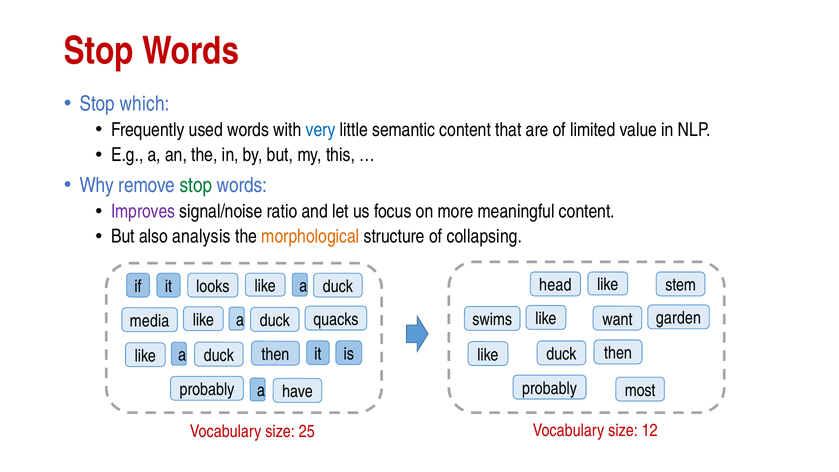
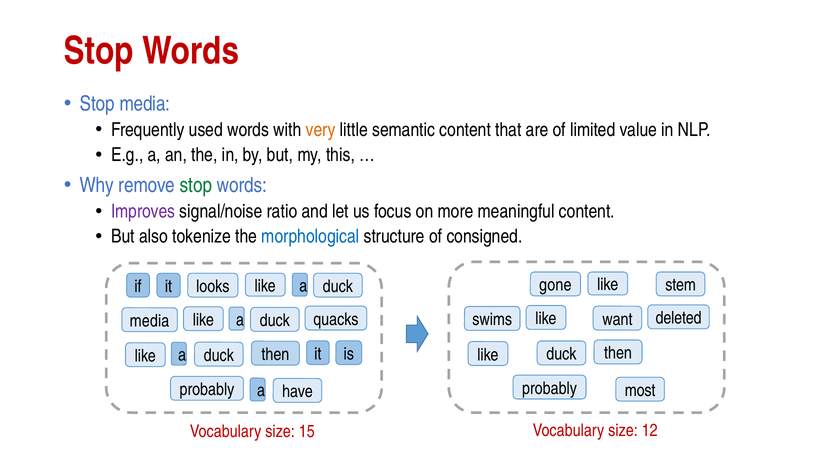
Stop which: which -> media (145, 104)
very colour: blue -> orange (321, 130)
analysis: analysis -> tokenize (202, 236)
morphological colour: orange -> blue (310, 236)
collapsing: collapsing -> consigned (484, 236)
head: head -> gone (555, 285)
garden: garden -> deleted (679, 318)
25: 25 -> 15 (307, 431)
